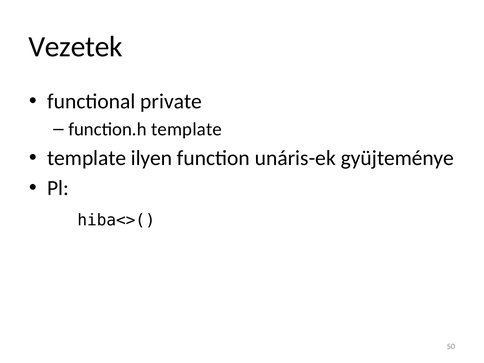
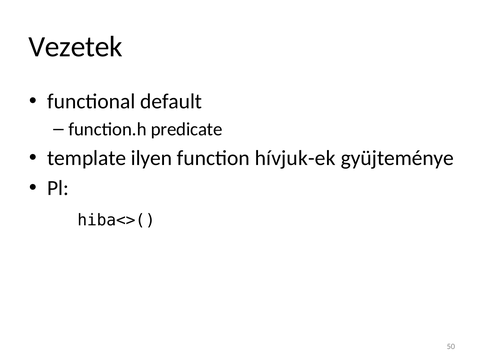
private: private -> default (171, 102)
function.h template: template -> predicate (187, 129)
unáris-ek: unáris-ek -> hívjuk-ek (295, 158)
